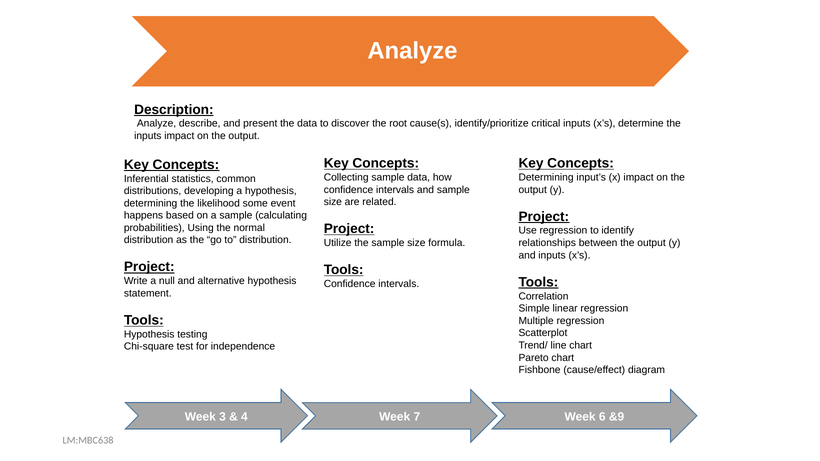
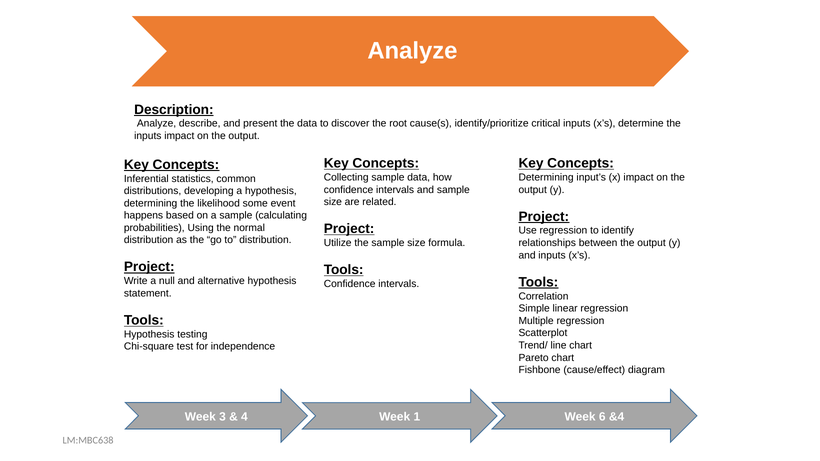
7: 7 -> 1 (417, 417)
&9: &9 -> &4 (617, 417)
